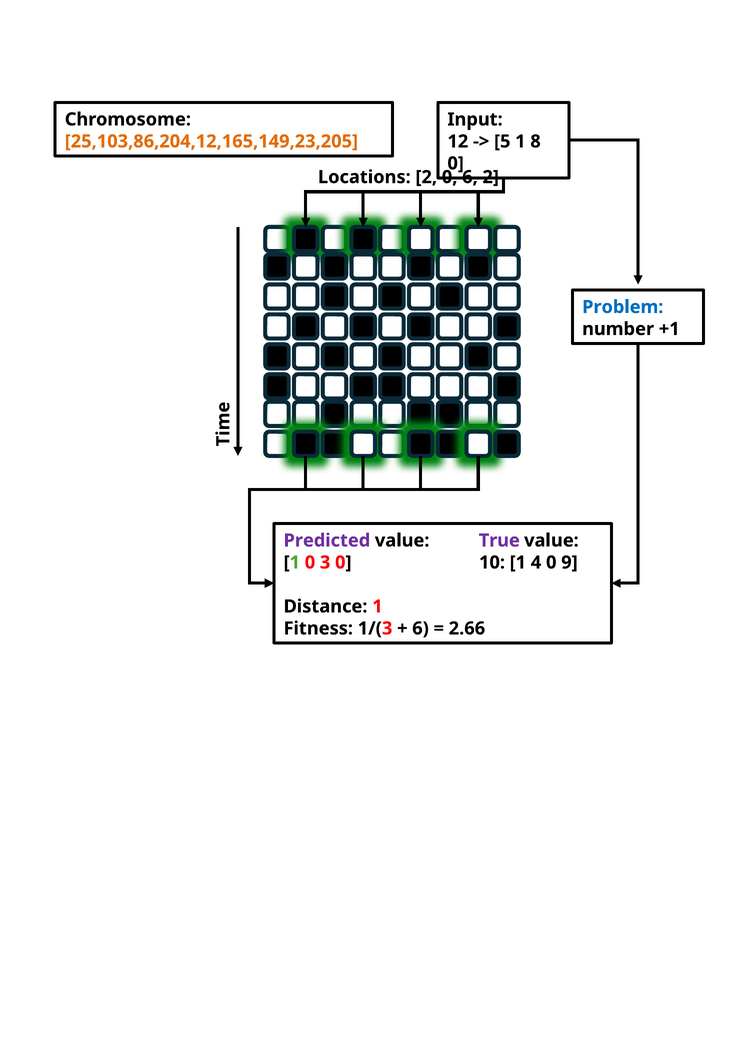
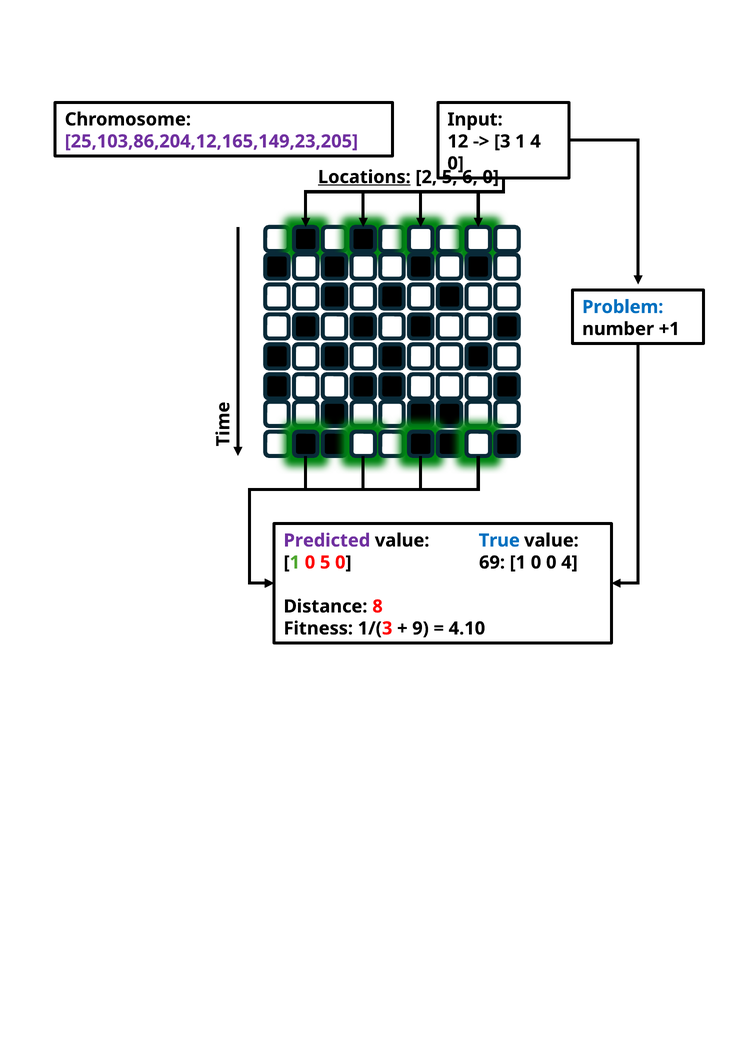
25,103,86,204,12,165,149,23,205 colour: orange -> purple (211, 141)
5: 5 -> 3 (502, 141)
1 8: 8 -> 4 (536, 141)
Locations underline: none -> present (364, 177)
2 0: 0 -> 5 (450, 177)
6 2: 2 -> 0 (491, 177)
True colour: purple -> blue (499, 540)
0 3: 3 -> 5 (325, 562)
10: 10 -> 69 (492, 562)
4: 4 -> 0 (536, 562)
0 9: 9 -> 4 (569, 562)
Distance 1: 1 -> 8 (378, 606)
6: 6 -> 9 (421, 628)
2.66: 2.66 -> 4.10 (467, 628)
